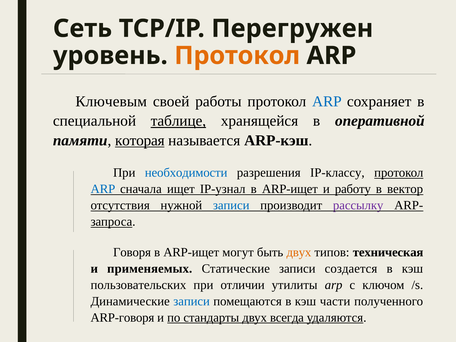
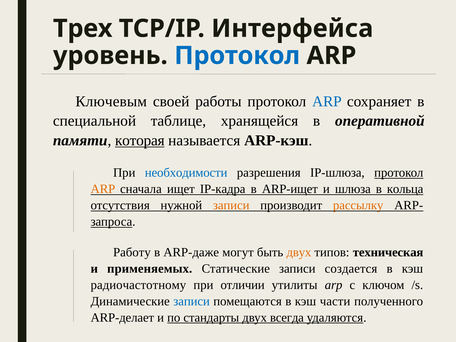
Сеть: Сеть -> Трех (83, 29)
Перегружен: Перегружен -> Интерфейса (292, 29)
Протокол colour: orange -> blue (237, 56)
таблице underline: present -> none (178, 121)
IP-классу: IP-классу -> IP-шлюза (337, 173)
ARP colour: blue -> orange (103, 189)
IP-узнал: IP-узнал -> IP-кадра (223, 189)
работу: работу -> шлюза (353, 189)
вектор: вектор -> кольца (405, 189)
записи colour: blue -> orange (231, 205)
рассылку colour: purple -> orange (358, 205)
Говоря: Говоря -> Работу (132, 252)
ARP-ищет: ARP-ищет -> ARP-даже (191, 252)
пользовательских: пользовательских -> радиочастотному (138, 285)
ARP-говоря: ARP-говоря -> ARP-делает (122, 317)
